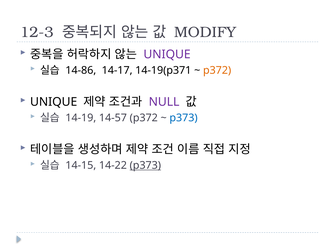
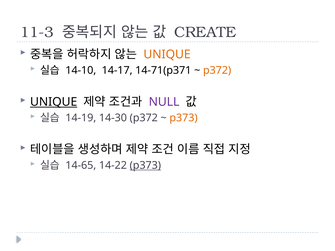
12-3: 12-3 -> 11-3 (37, 32)
MODIFY: MODIFY -> CREATE (205, 32)
UNIQUE colour: purple -> orange (167, 54)
14-86: 14-86 -> 14-10 (81, 70)
14-19(p371: 14-19(p371 -> 14-71(p371 (163, 70)
UNIQUE underline: none -> present (54, 102)
14-57: 14-57 -> 14-30 (113, 118)
p373 colour: blue -> orange (184, 118)
14-15: 14-15 -> 14-65 (81, 166)
